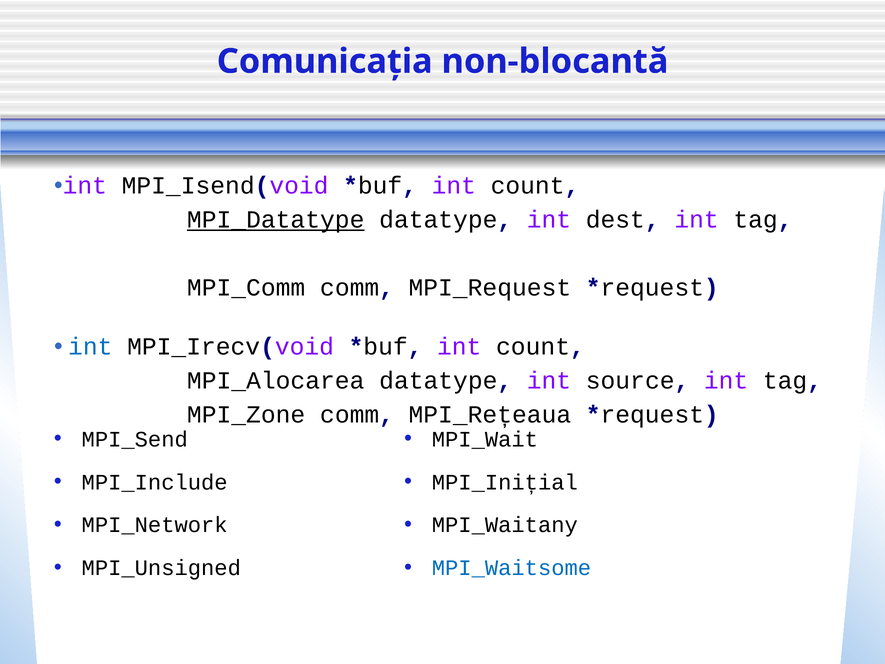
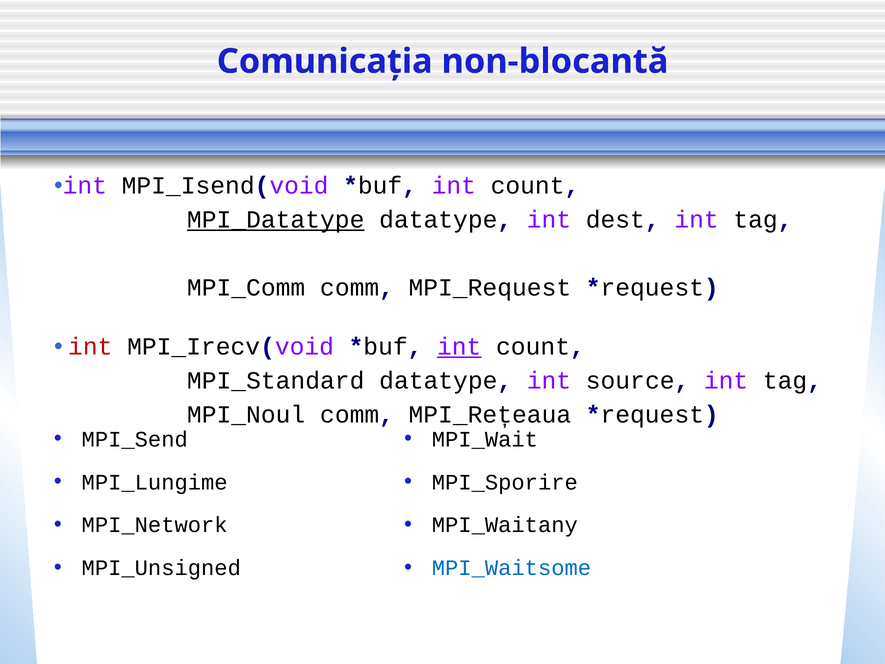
int colour: blue -> red (90, 346)
int underline: none -> present (459, 346)
MPI_Alocarea: MPI_Alocarea -> MPI_Standard (276, 380)
MPI_Zone: MPI_Zone -> MPI_Noul (246, 414)
MPI_Include: MPI_Include -> MPI_Lungime (155, 482)
MPI_Inițial: MPI_Inițial -> MPI_Sporire (505, 482)
